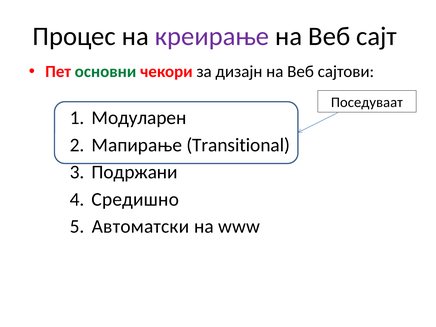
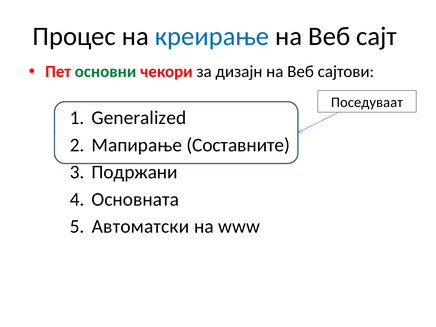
креирање colour: purple -> blue (212, 36)
Модуларен: Модуларен -> Generalized (139, 118)
Transitional: Transitional -> Составните (238, 145)
Средишно: Средишно -> Основната (135, 199)
